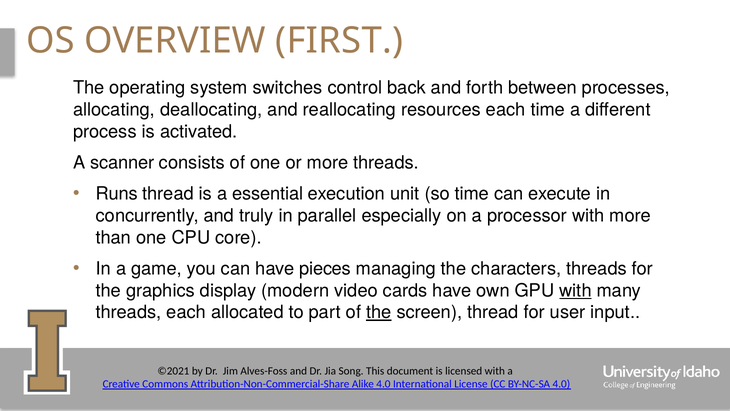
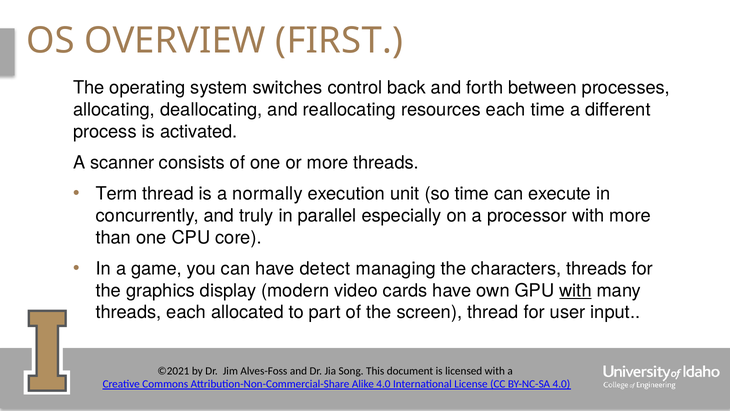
Runs: Runs -> Term (117, 194)
essential: essential -> normally (268, 194)
pieces: pieces -> detect (325, 268)
the underline: present -> none (379, 312)
